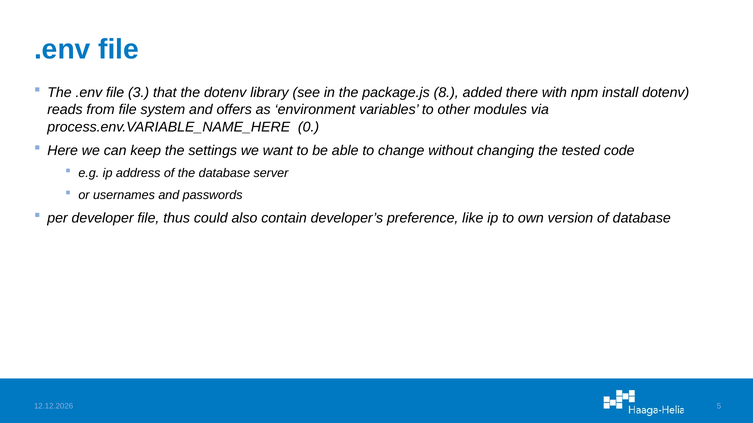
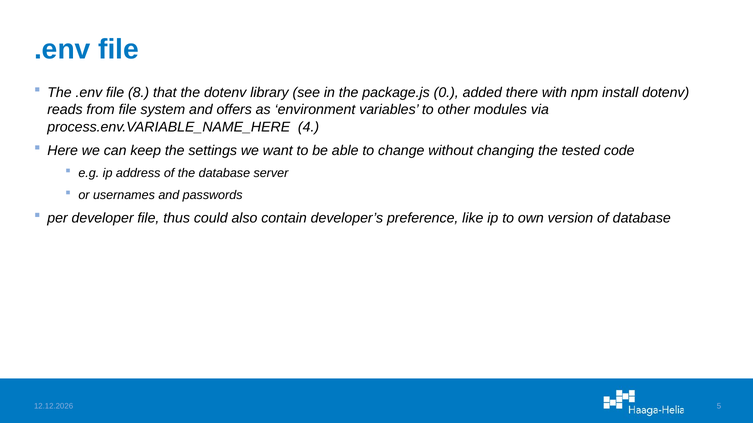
3: 3 -> 8 (139, 93)
8: 8 -> 0 (446, 93)
0: 0 -> 4 (309, 127)
